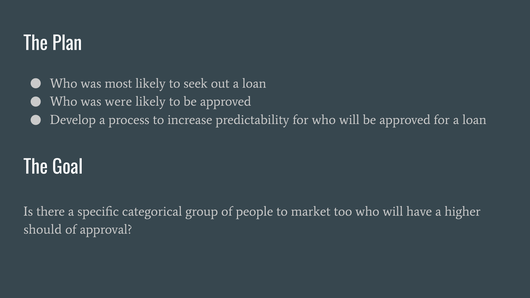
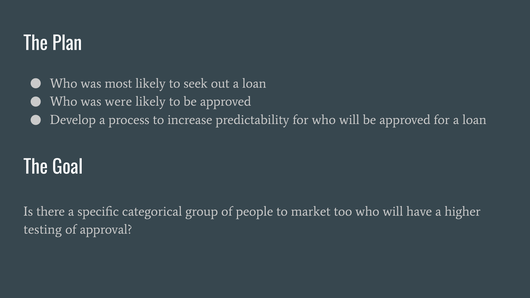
should: should -> testing (43, 230)
